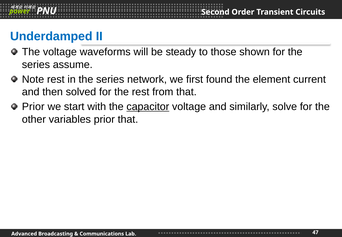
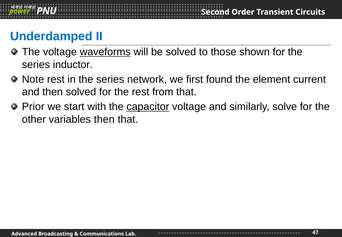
waveforms underline: none -> present (105, 52)
be steady: steady -> solved (181, 52)
assume: assume -> inductor (73, 64)
variables prior: prior -> then (104, 119)
